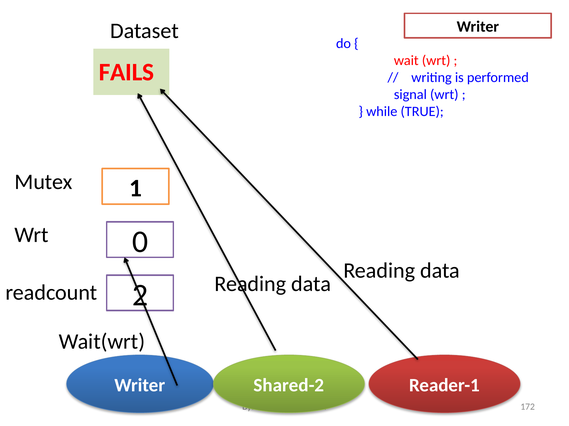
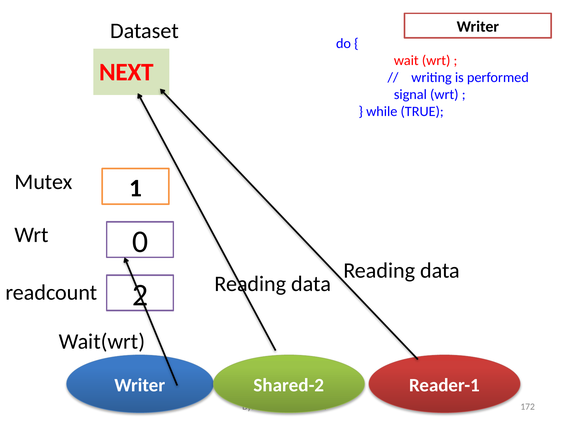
FAILS: FAILS -> NEXT (126, 72)
